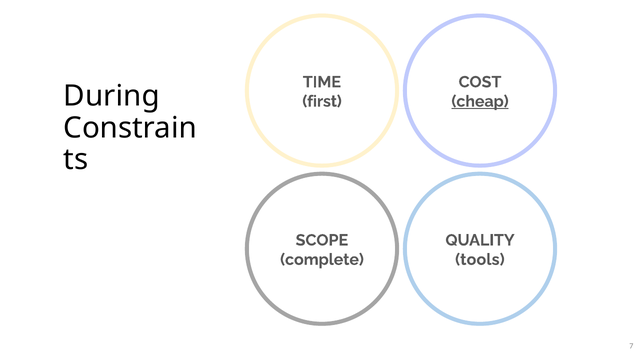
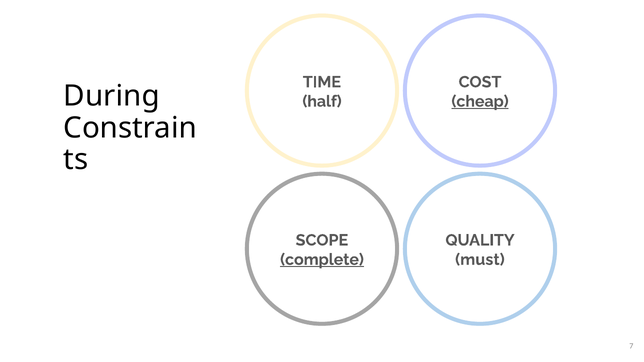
first: first -> half (322, 101)
complete underline: none -> present (322, 260)
tools: tools -> must (480, 260)
